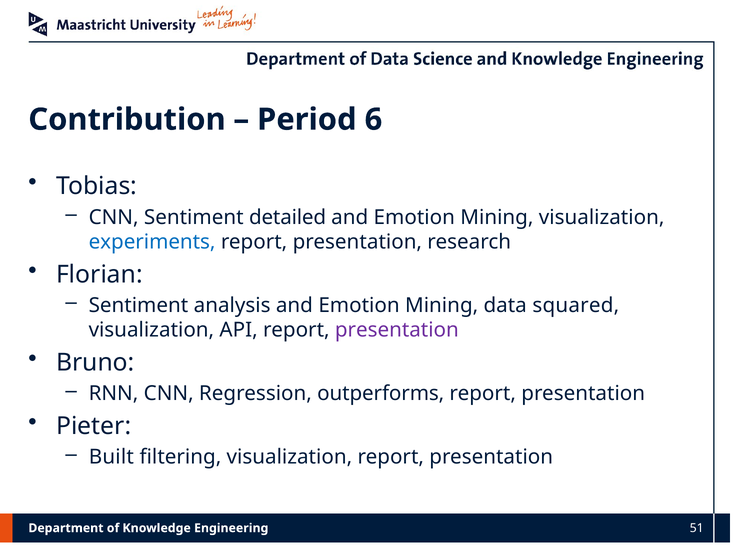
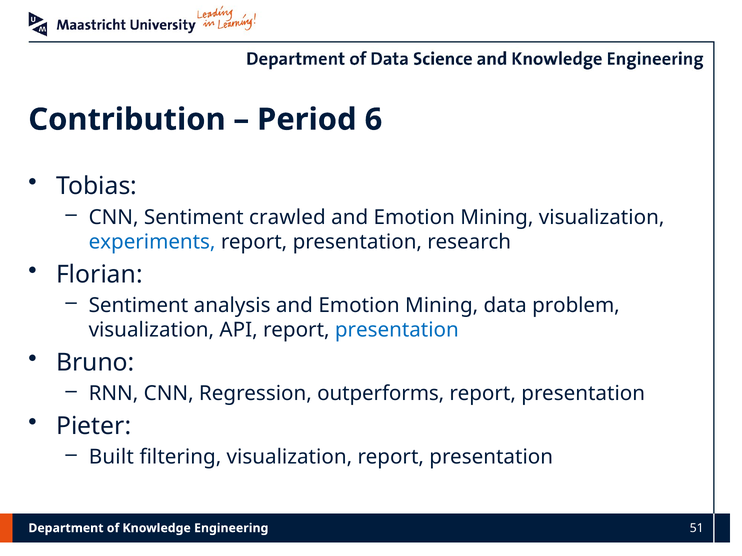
detailed: detailed -> crawled (287, 218)
squared: squared -> problem (576, 306)
presentation colour: purple -> blue (397, 330)
